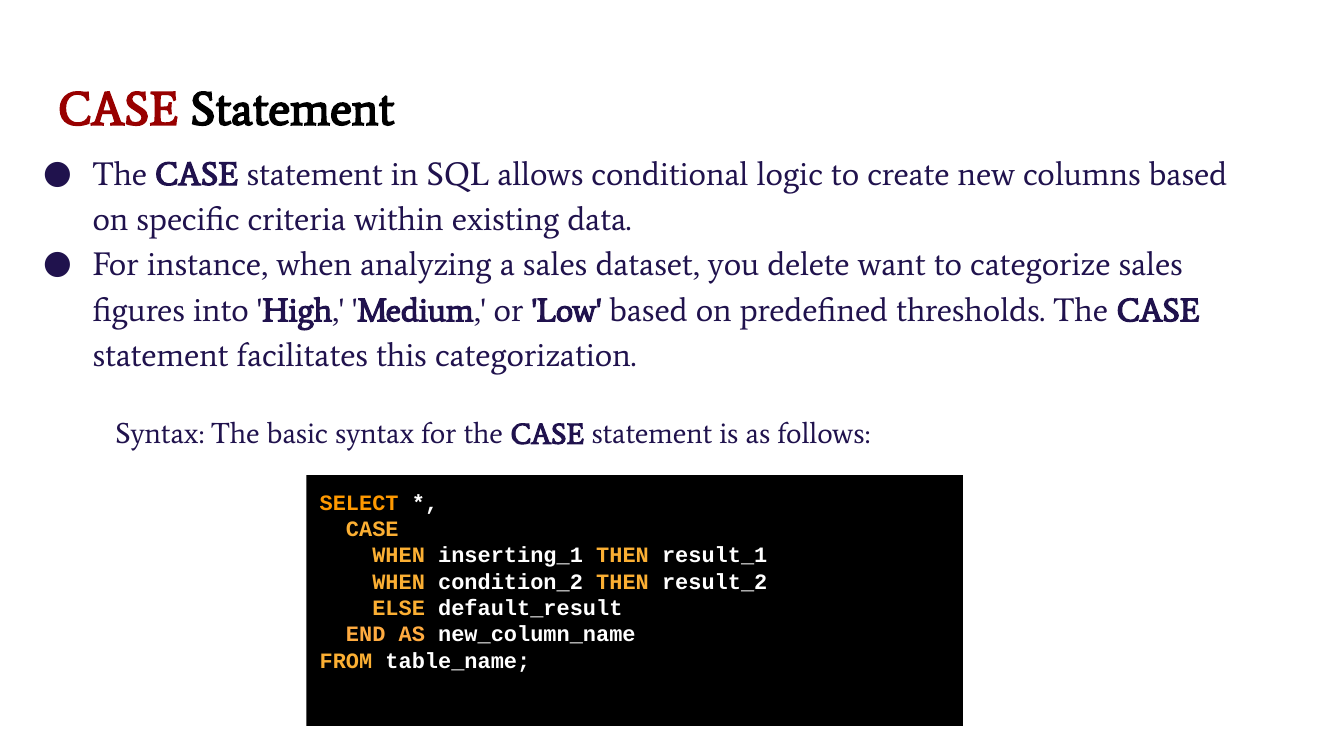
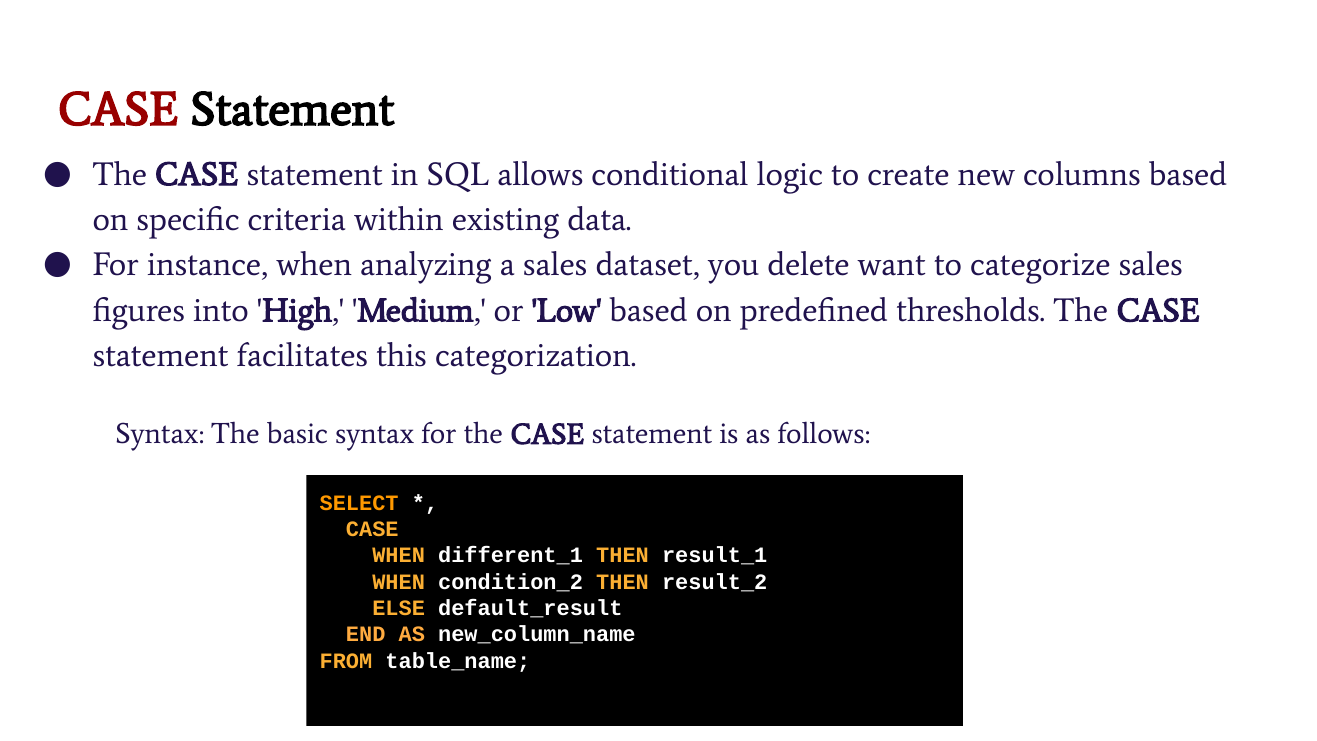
inserting_1: inserting_1 -> different_1 (511, 556)
